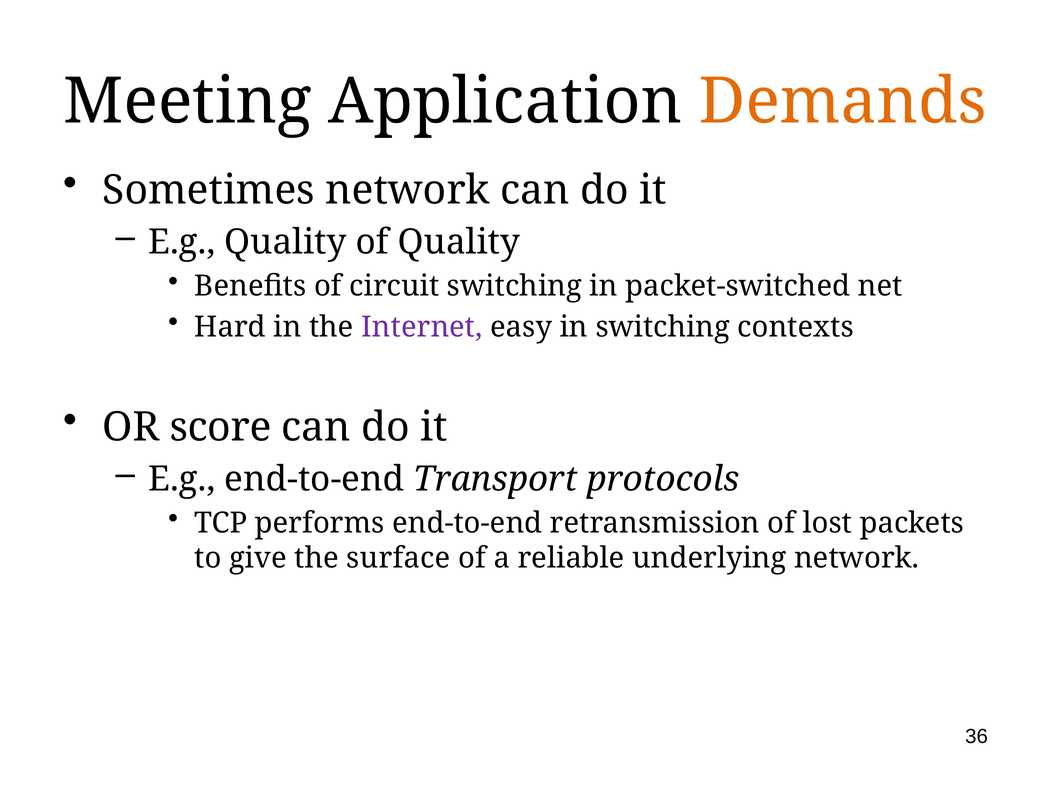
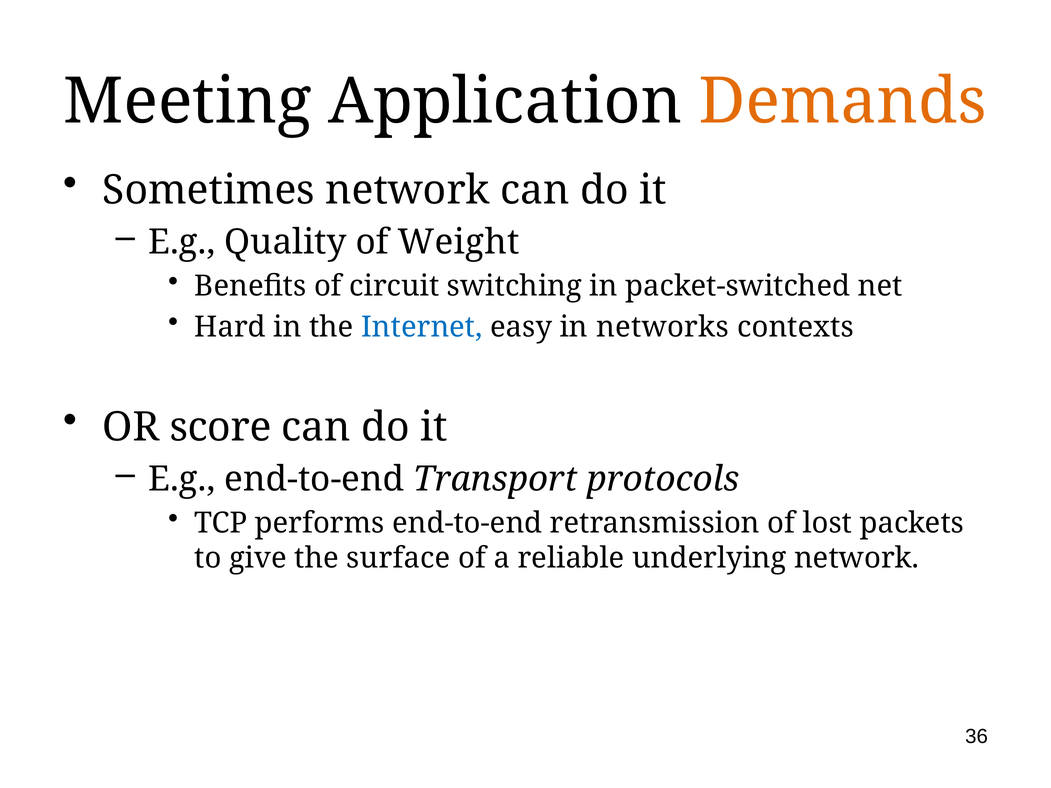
of Quality: Quality -> Weight (459, 242)
Internet colour: purple -> blue (422, 327)
in switching: switching -> networks (662, 327)
